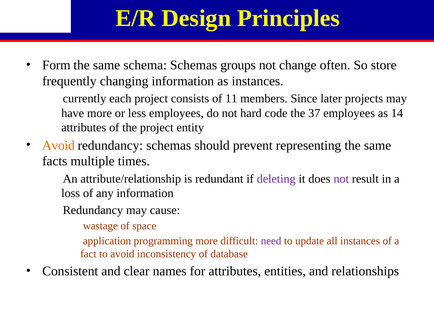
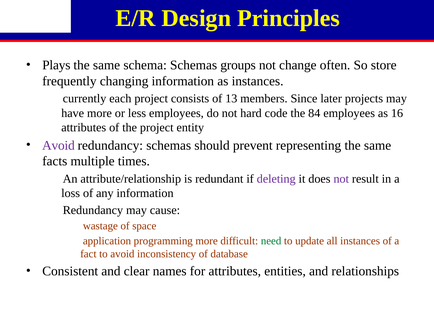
Form: Form -> Plays (56, 65)
11: 11 -> 13 (231, 99)
37: 37 -> 84 (314, 113)
14: 14 -> 16 (397, 113)
Avoid colour: orange -> purple (58, 146)
need colour: purple -> green (271, 241)
